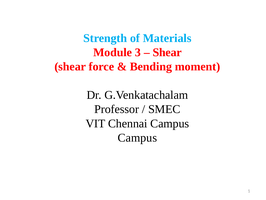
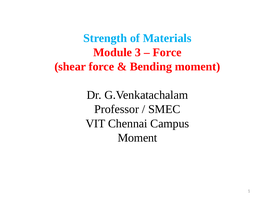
Shear: Shear -> Force (167, 52)
Campus: Campus -> Moment (137, 137)
